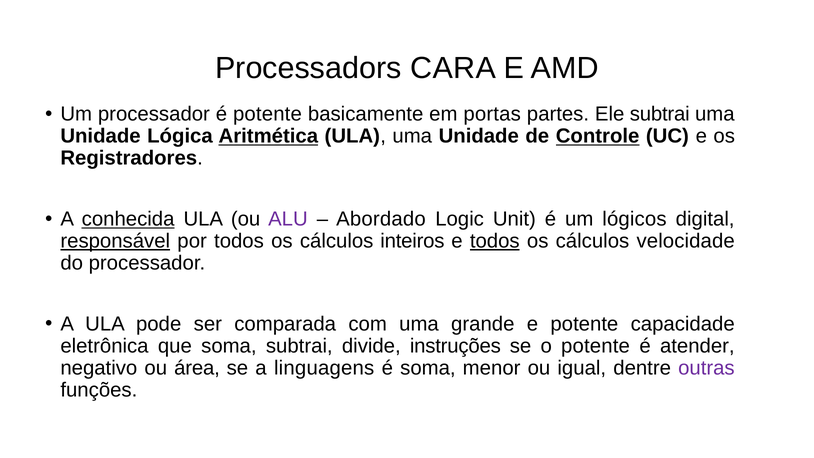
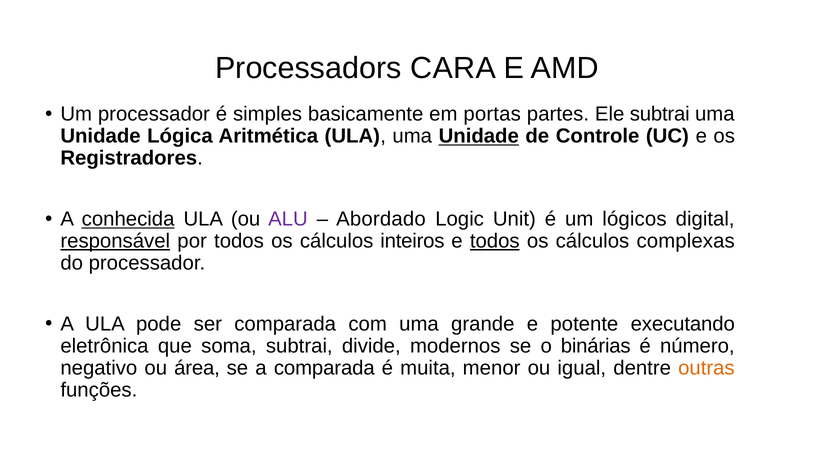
é potente: potente -> simples (268, 114)
Aritmética underline: present -> none (268, 136)
Unidade underline: none -> present (479, 136)
Controle underline: present -> none (598, 136)
velocidade: velocidade -> complexas (686, 241)
capacidade: capacidade -> executando (683, 324)
instruções: instruções -> modernos (455, 346)
o potente: potente -> binárias (596, 346)
atender: atender -> número (697, 346)
a linguagens: linguagens -> comparada (324, 368)
é soma: soma -> muita (428, 368)
outras colour: purple -> orange (706, 368)
